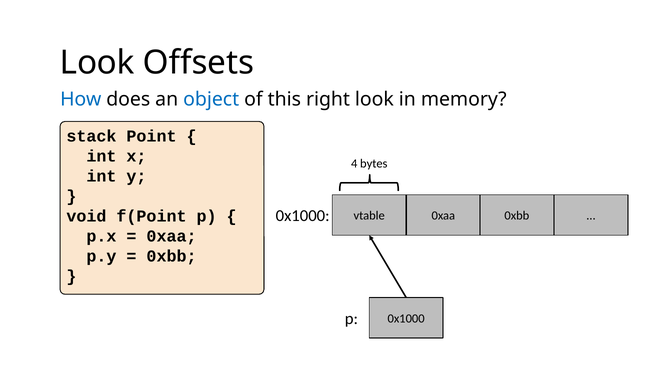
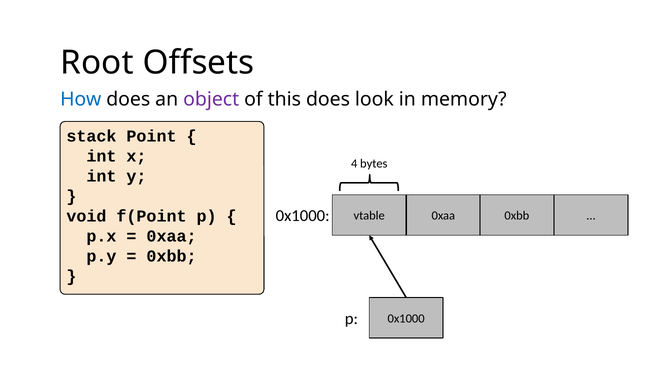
Look: Look -> Root (97, 63)
object colour: blue -> purple (211, 99)
this right: right -> does (328, 99)
